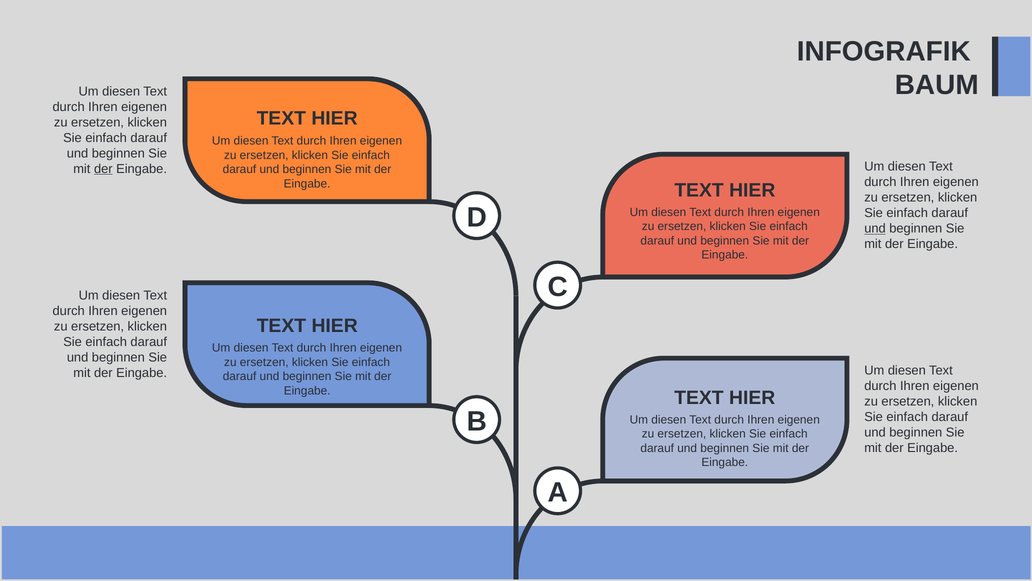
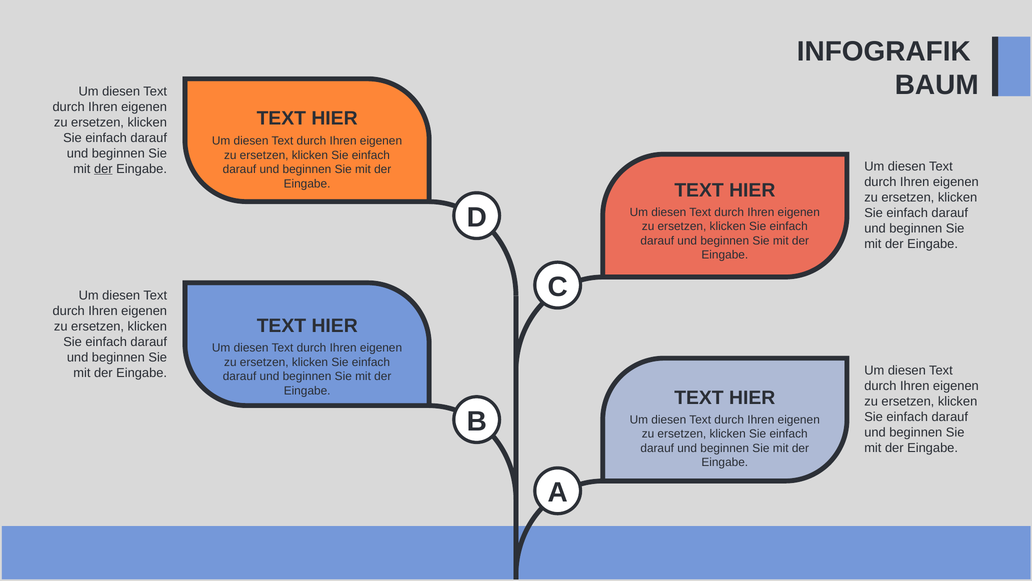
und underline: present -> none (875, 228)
